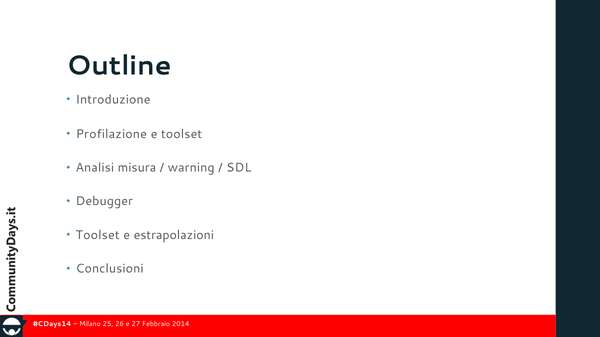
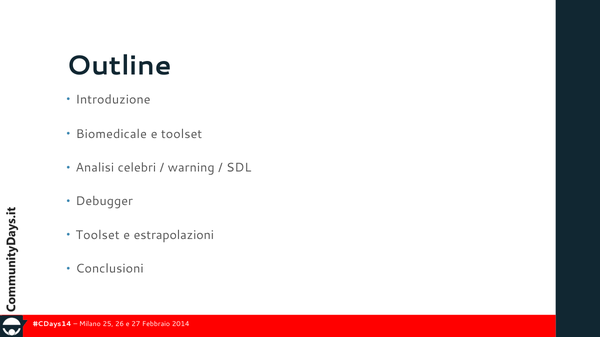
Profilazione: Profilazione -> Biomedicale (111, 134)
misura: misura -> celebri (137, 168)
